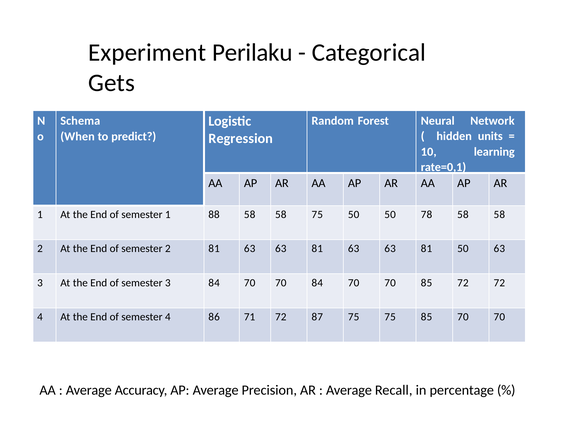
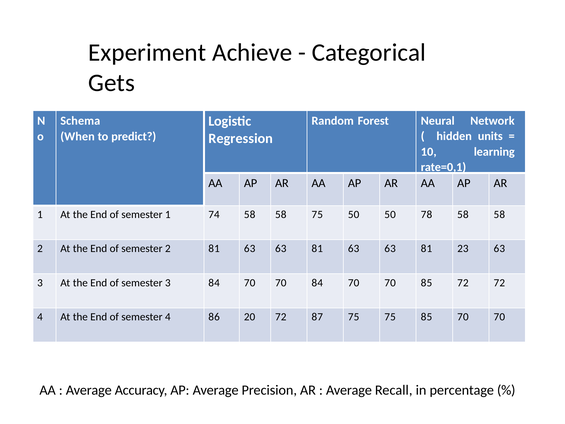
Perilaku: Perilaku -> Achieve (252, 53)
88: 88 -> 74 (214, 214)
81 50: 50 -> 23 (463, 249)
71: 71 -> 20 (250, 317)
